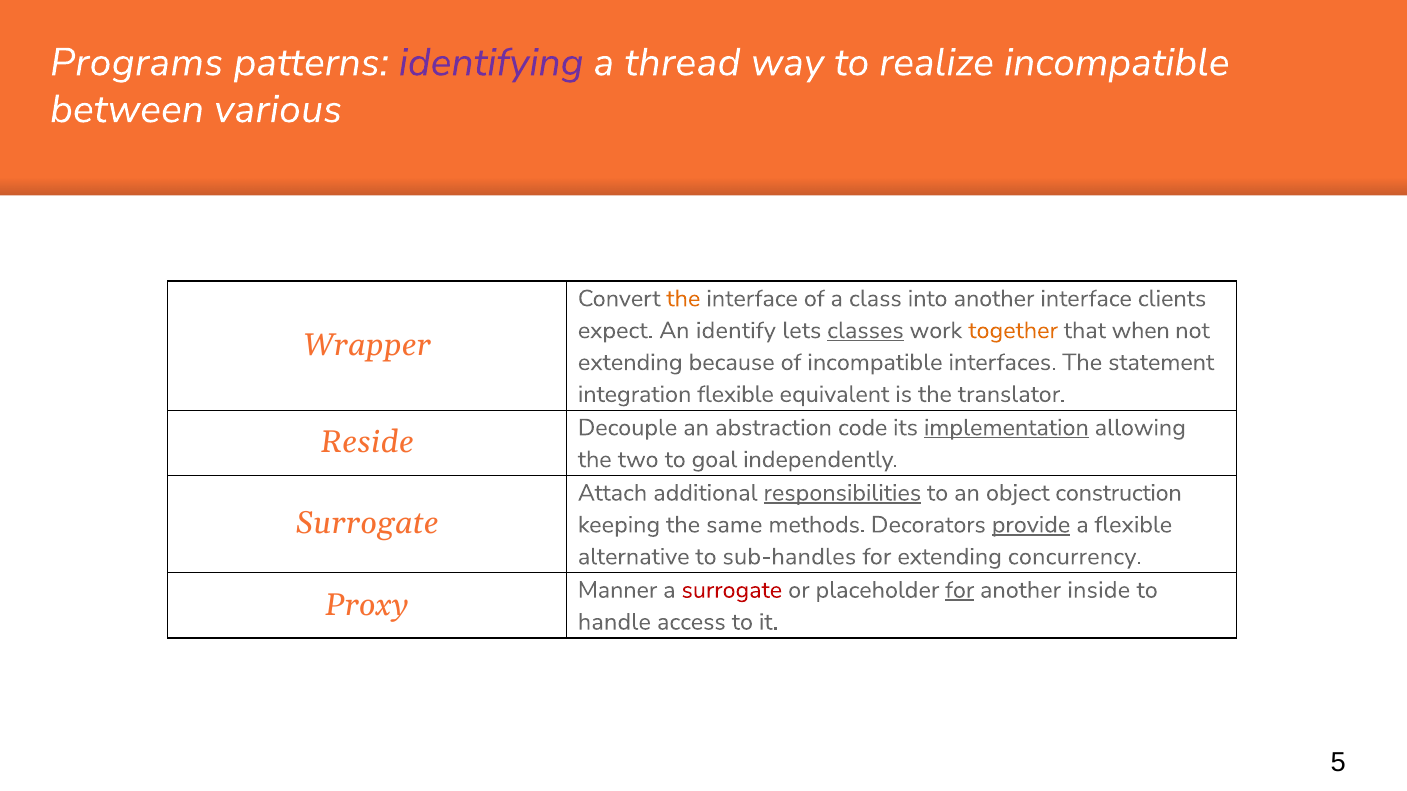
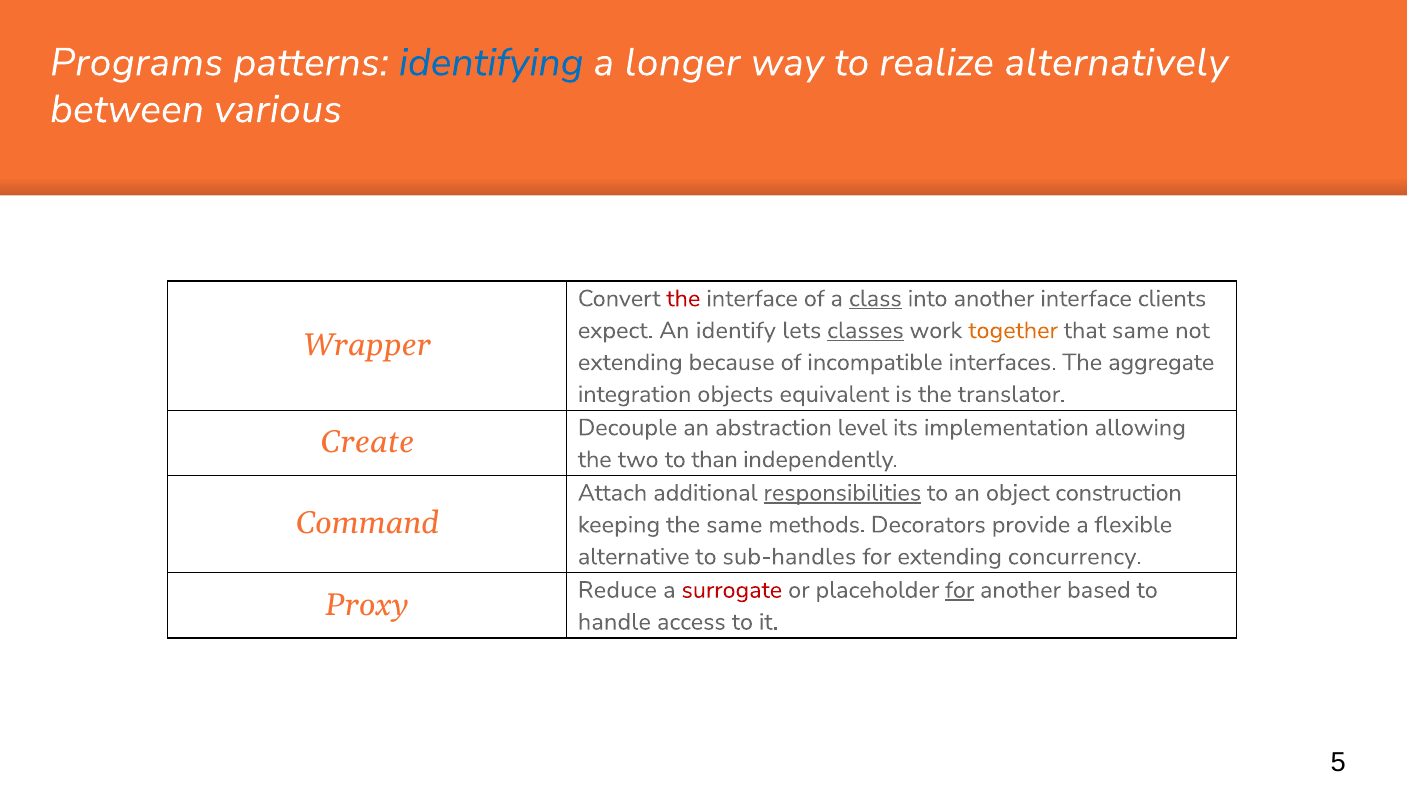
identifying colour: purple -> blue (491, 62)
thread: thread -> longer (682, 62)
realize incompatible: incompatible -> alternatively (1117, 62)
the colour: orange -> red (683, 299)
class underline: none -> present (875, 299)
that when: when -> same (1140, 331)
statement: statement -> aggregate (1161, 363)
integration flexible: flexible -> objects (735, 394)
code: code -> level (863, 428)
implementation underline: present -> none (1006, 428)
Reside: Reside -> Create (367, 443)
goal: goal -> than (714, 460)
Surrogate: Surrogate -> Command (367, 524)
provide underline: present -> none (1031, 525)
Manner: Manner -> Reduce (617, 590)
inside: inside -> based (1099, 590)
